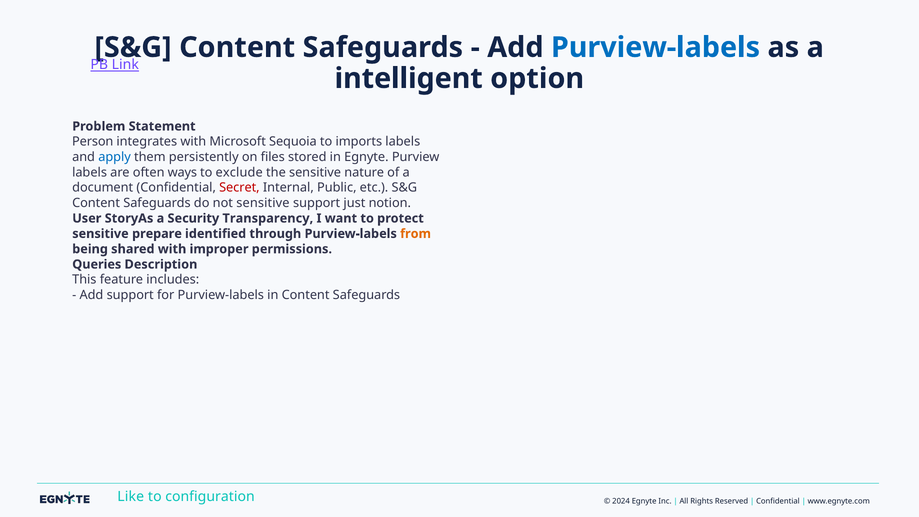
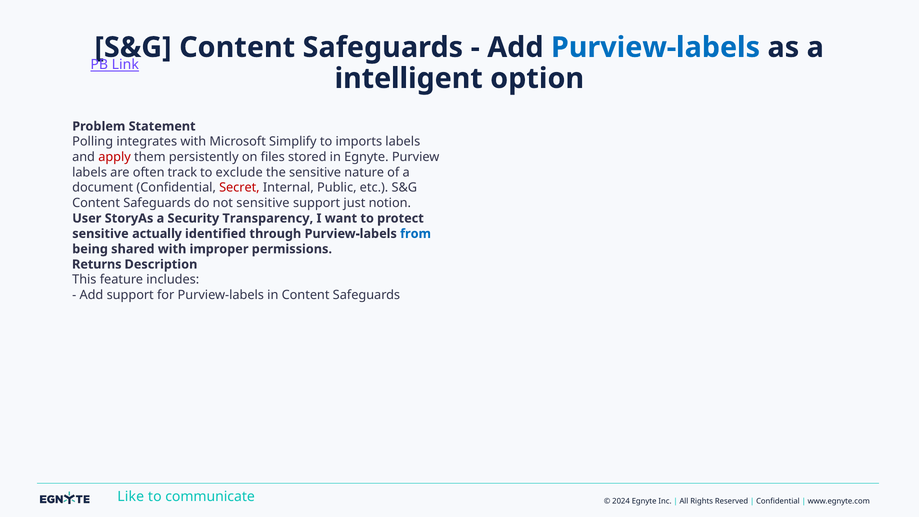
Person: Person -> Polling (93, 142)
Sequoia: Sequoia -> Simplify (293, 142)
apply colour: blue -> red (115, 157)
ways: ways -> track (182, 172)
prepare: prepare -> actually (157, 234)
from colour: orange -> blue (416, 234)
Queries: Queries -> Returns (97, 264)
configuration: configuration -> communicate (210, 496)
